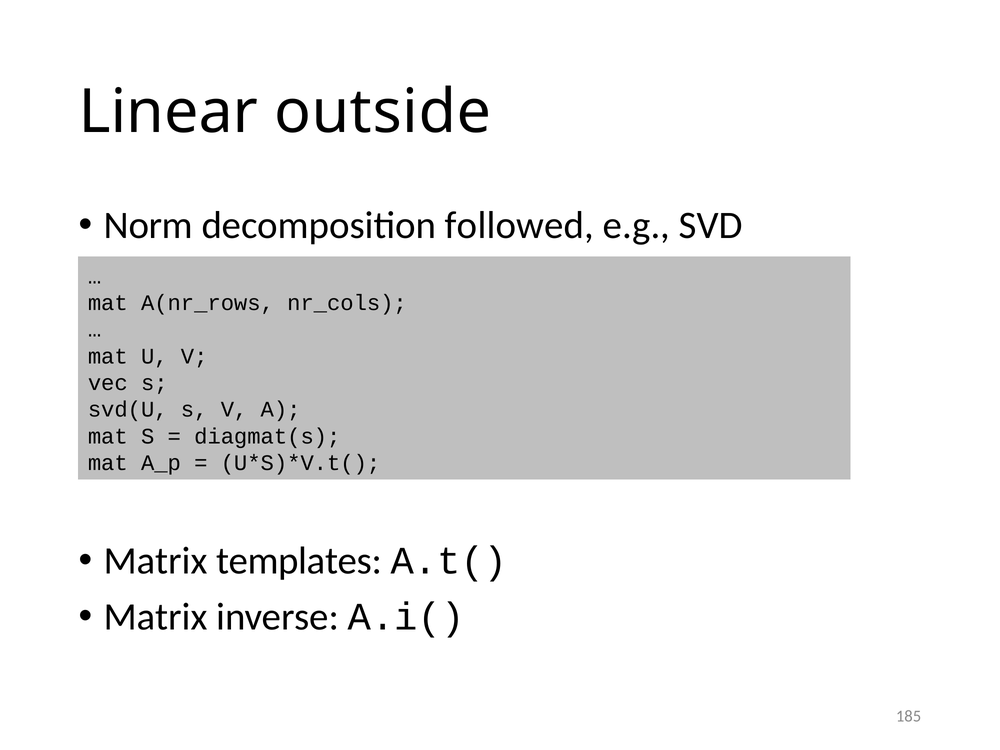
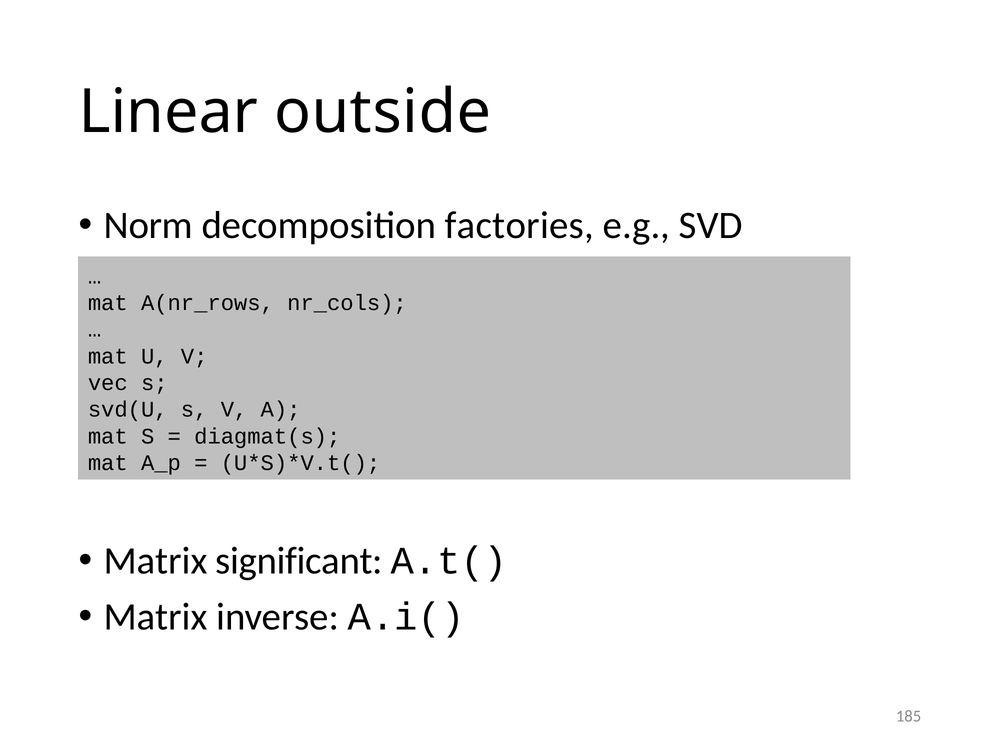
followed: followed -> factories (519, 225)
templates: templates -> significant (299, 561)
